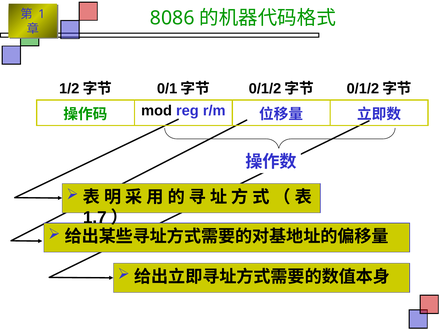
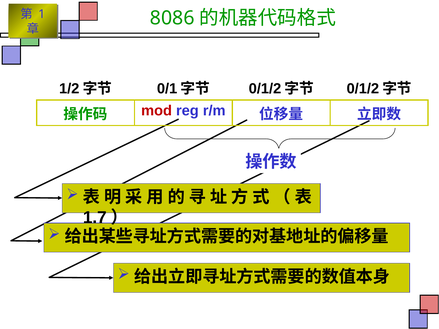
mod colour: black -> red (157, 111)
